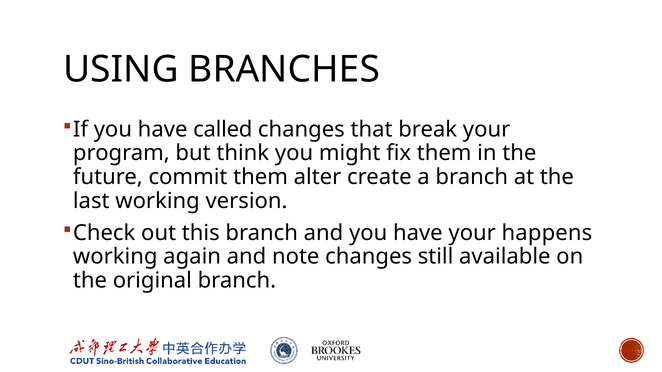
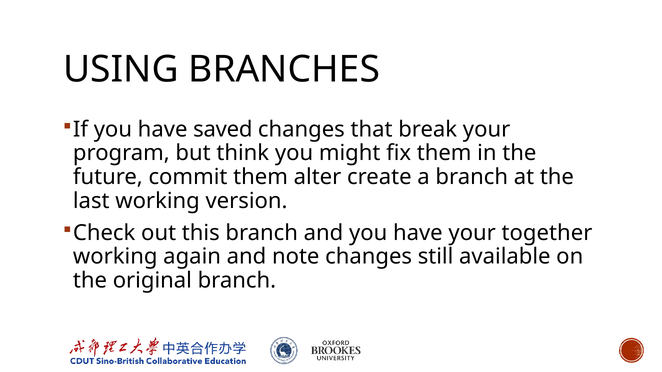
called: called -> saved (223, 129)
happens: happens -> together (547, 233)
